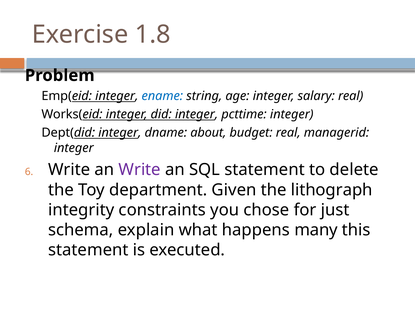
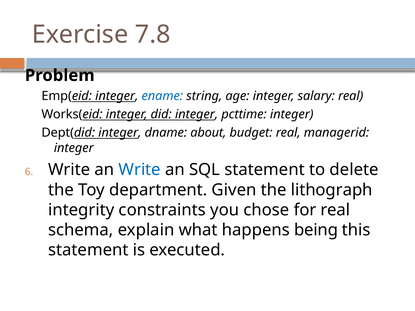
1.8: 1.8 -> 7.8 (153, 35)
Write colour: purple -> blue (140, 170)
for just: just -> real (335, 210)
many: many -> being (316, 230)
